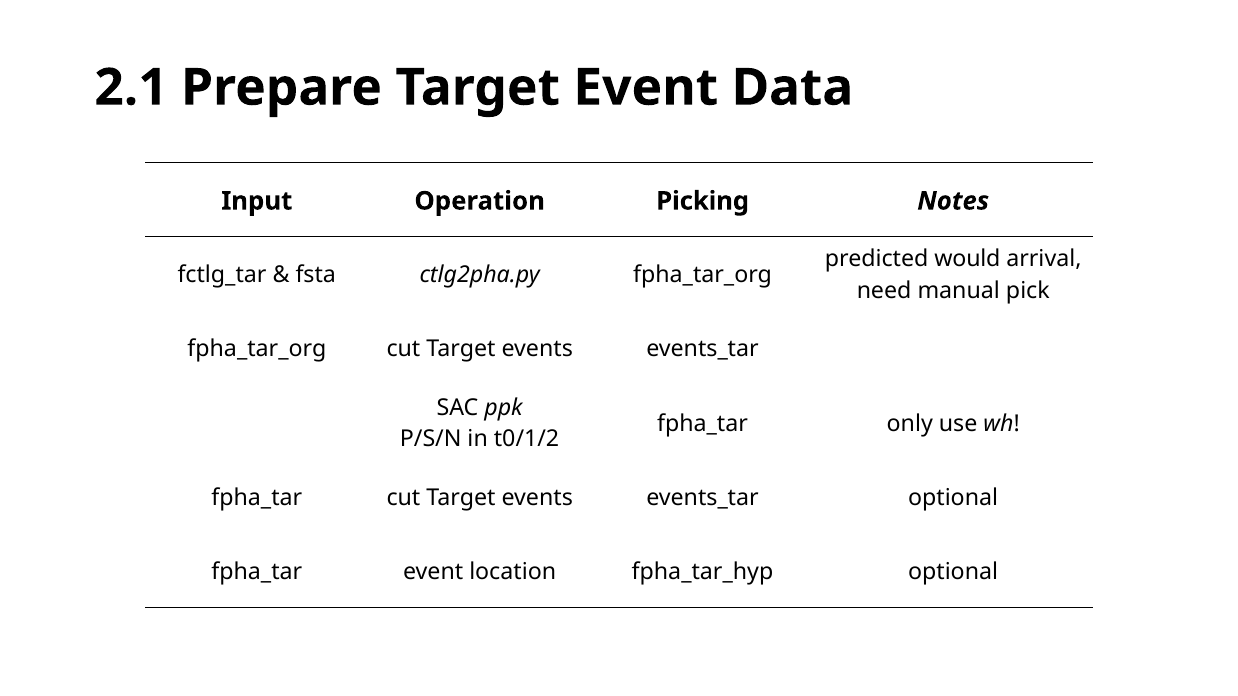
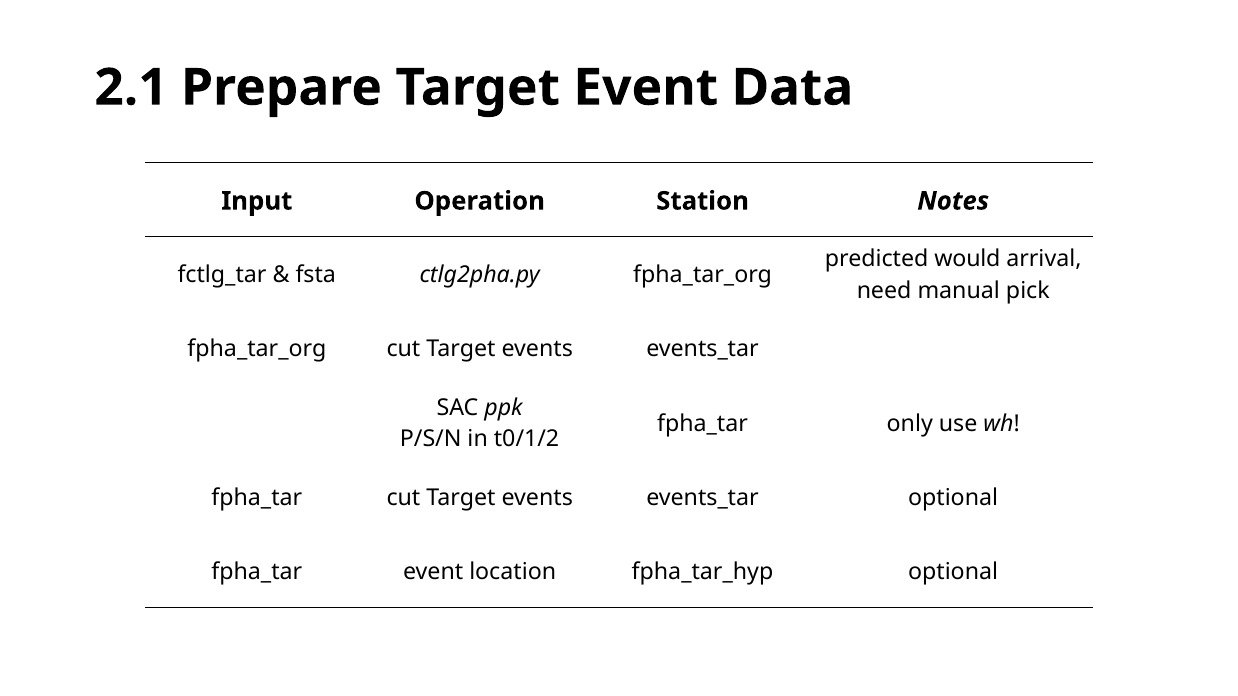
Picking: Picking -> Station (703, 201)
